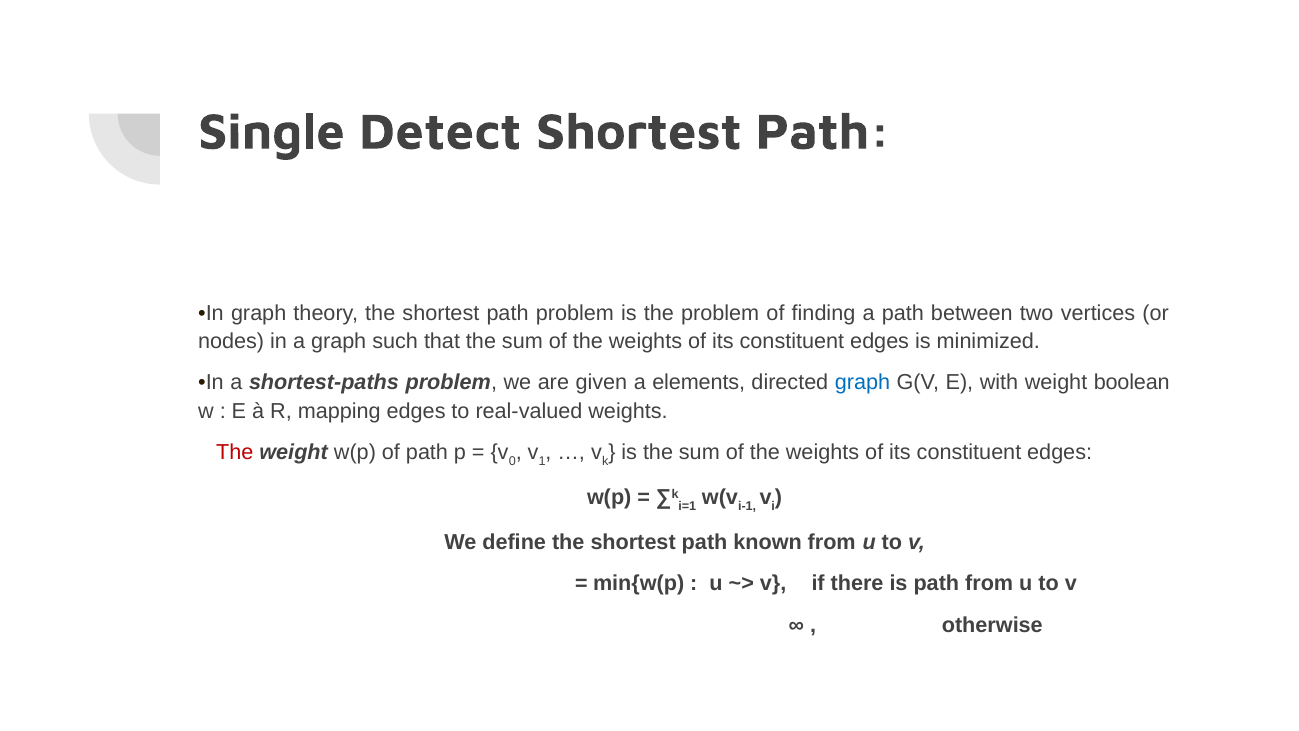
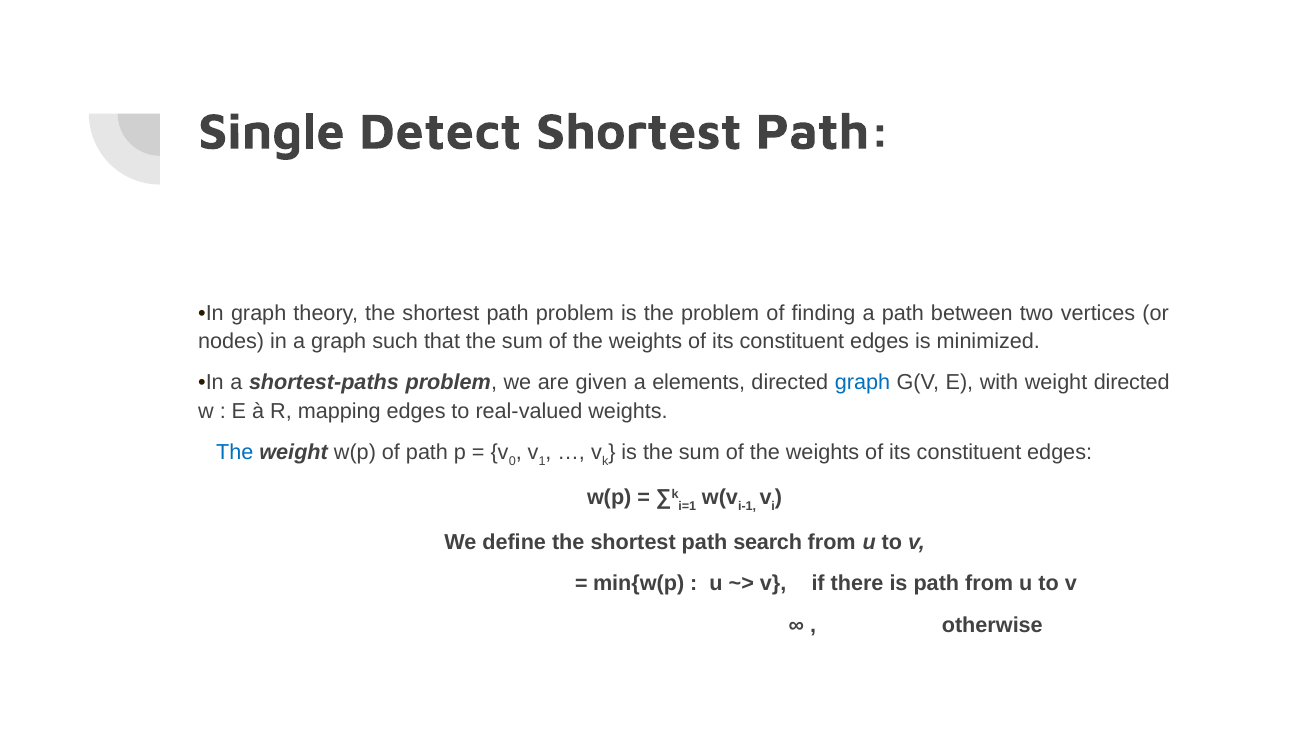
weight boolean: boolean -> directed (1132, 382)
The colour: red -> blue (235, 453)
known: known -> search (768, 542)
